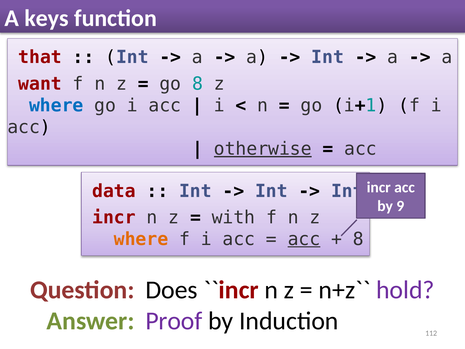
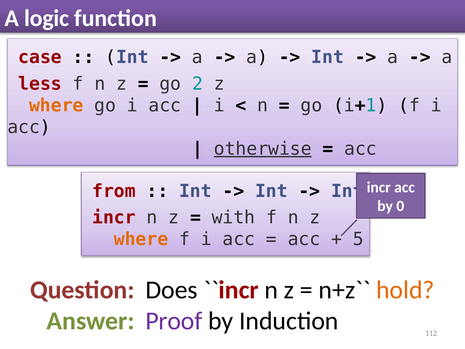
keys: keys -> logic (47, 18)
that: that -> case (40, 57)
want: want -> less (40, 84)
go 8: 8 -> 2 (197, 84)
where colour: blue -> orange (56, 105)
data: data -> from (114, 191)
9: 9 -> 0 (400, 206)
acc underline: present -> none (304, 239)
8: 8 -> 5 (358, 239)
hold colour: purple -> orange (405, 290)
